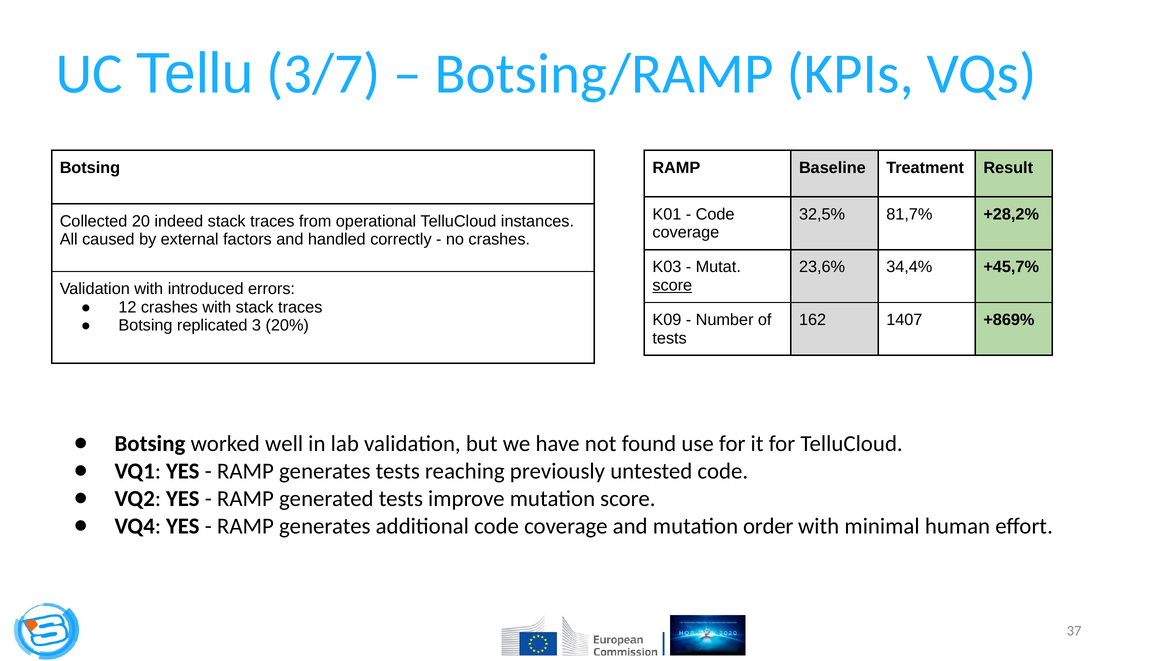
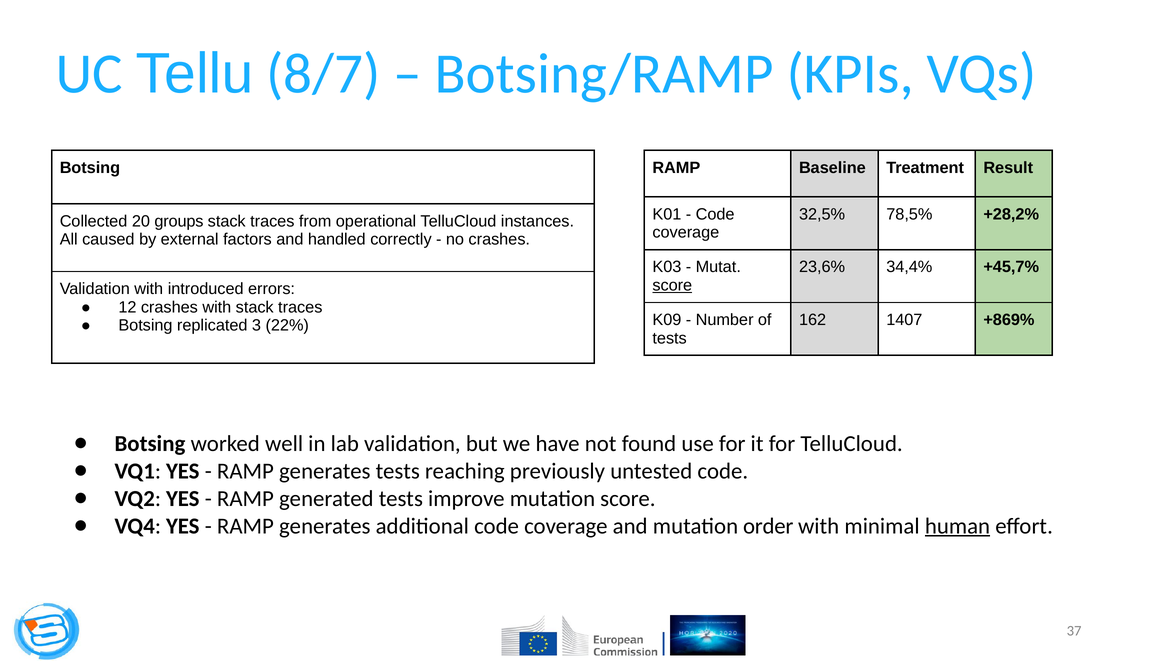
3/7: 3/7 -> 8/7 (323, 74)
81,7%: 81,7% -> 78,5% (909, 214)
indeed: indeed -> groups (179, 221)
20%: 20% -> 22% (287, 325)
human underline: none -> present (958, 526)
